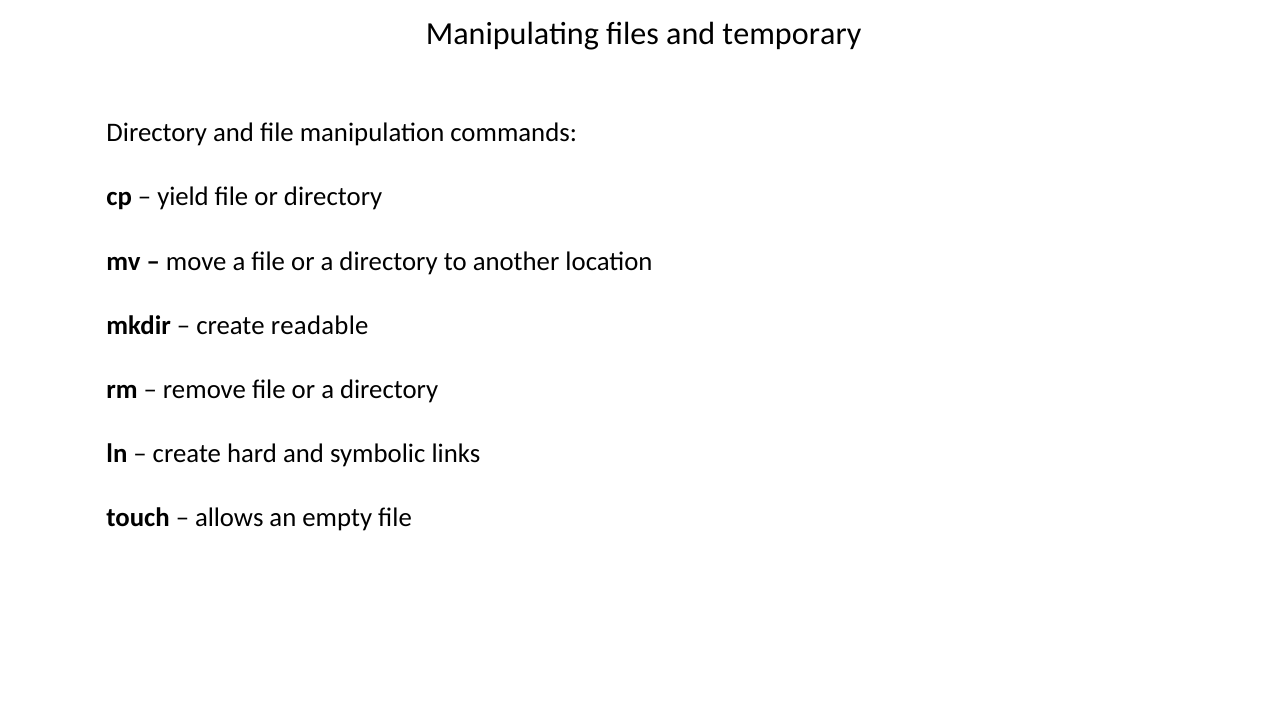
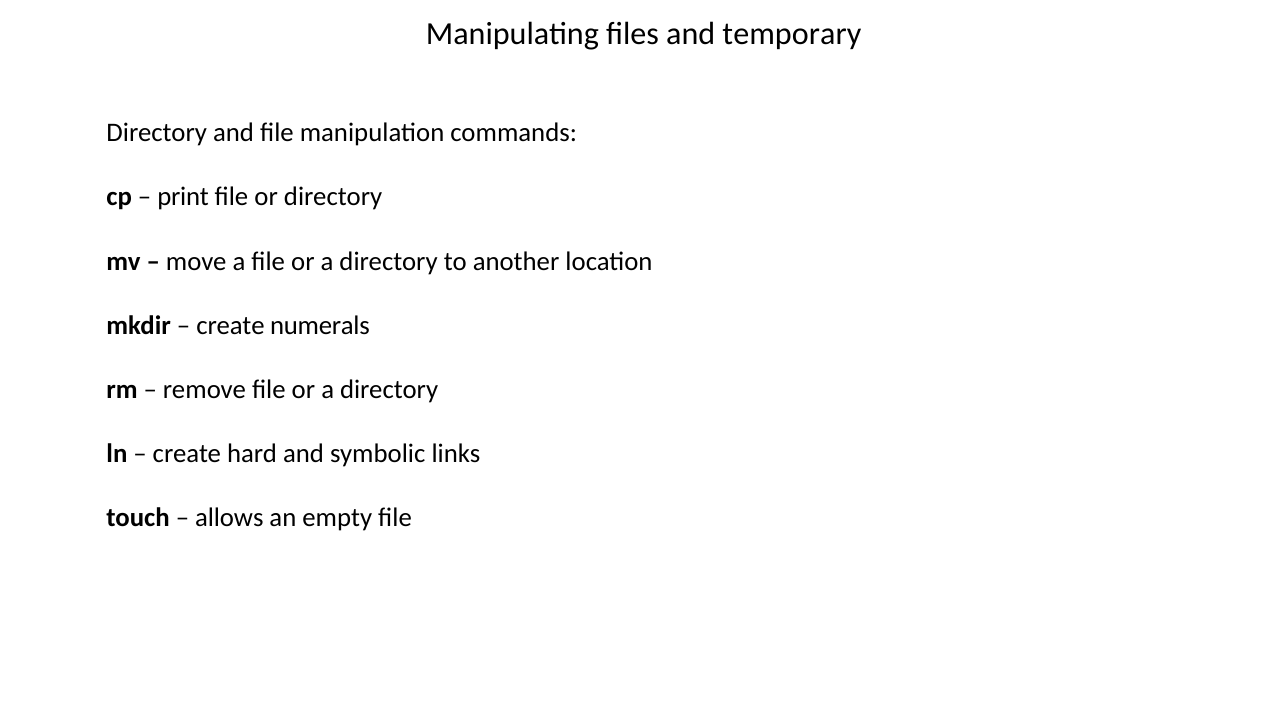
yield: yield -> print (183, 197)
readable: readable -> numerals (320, 326)
